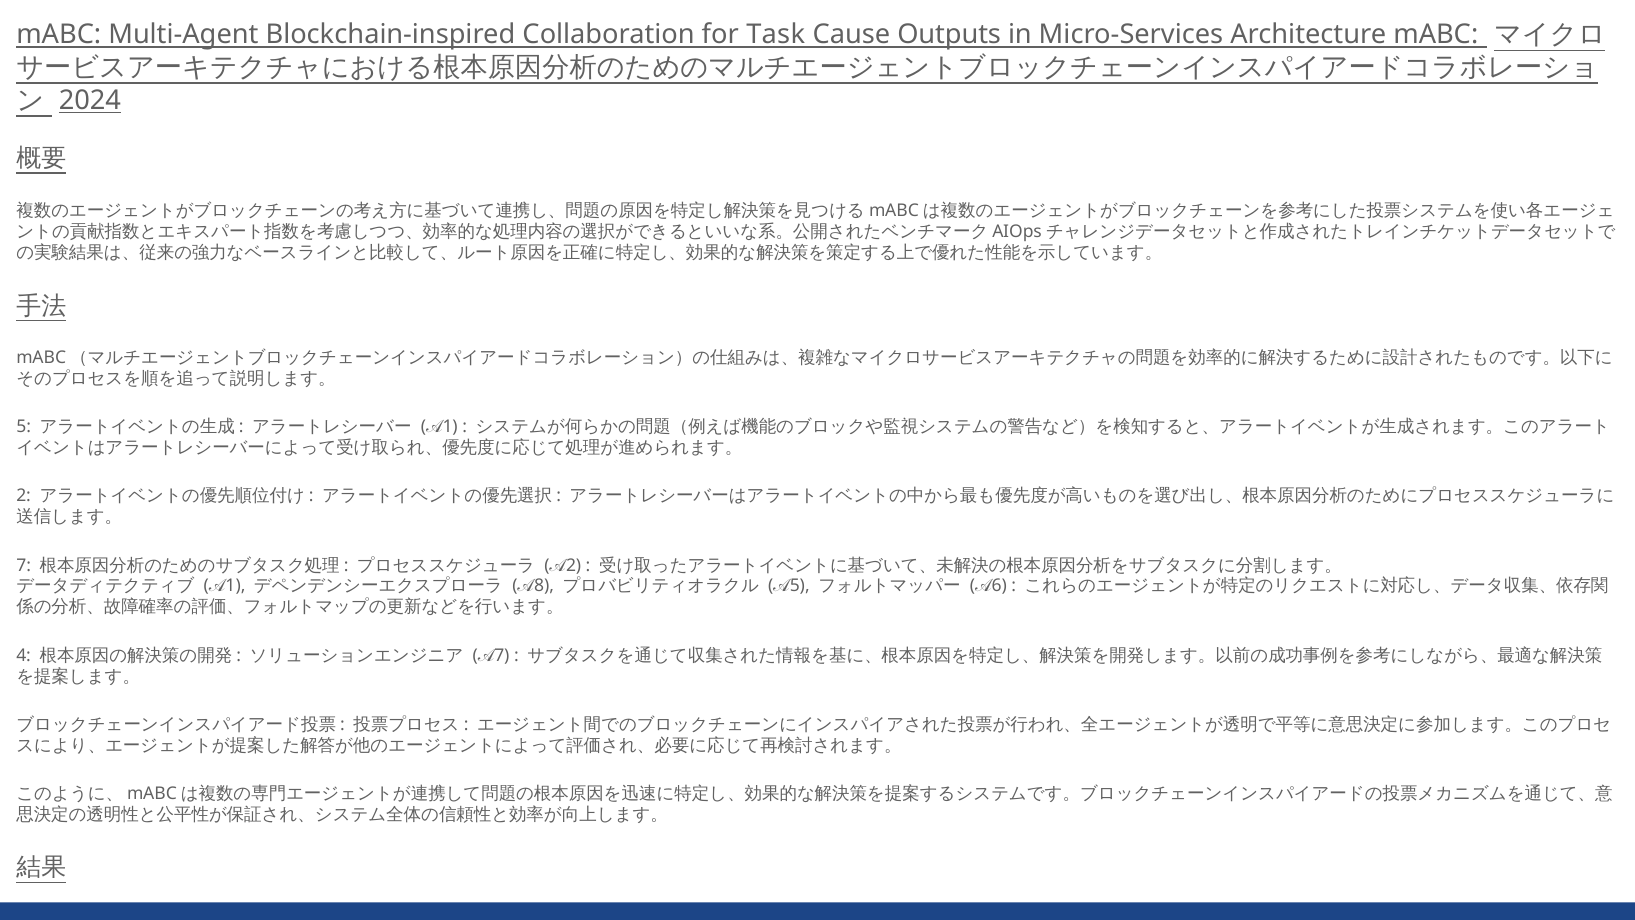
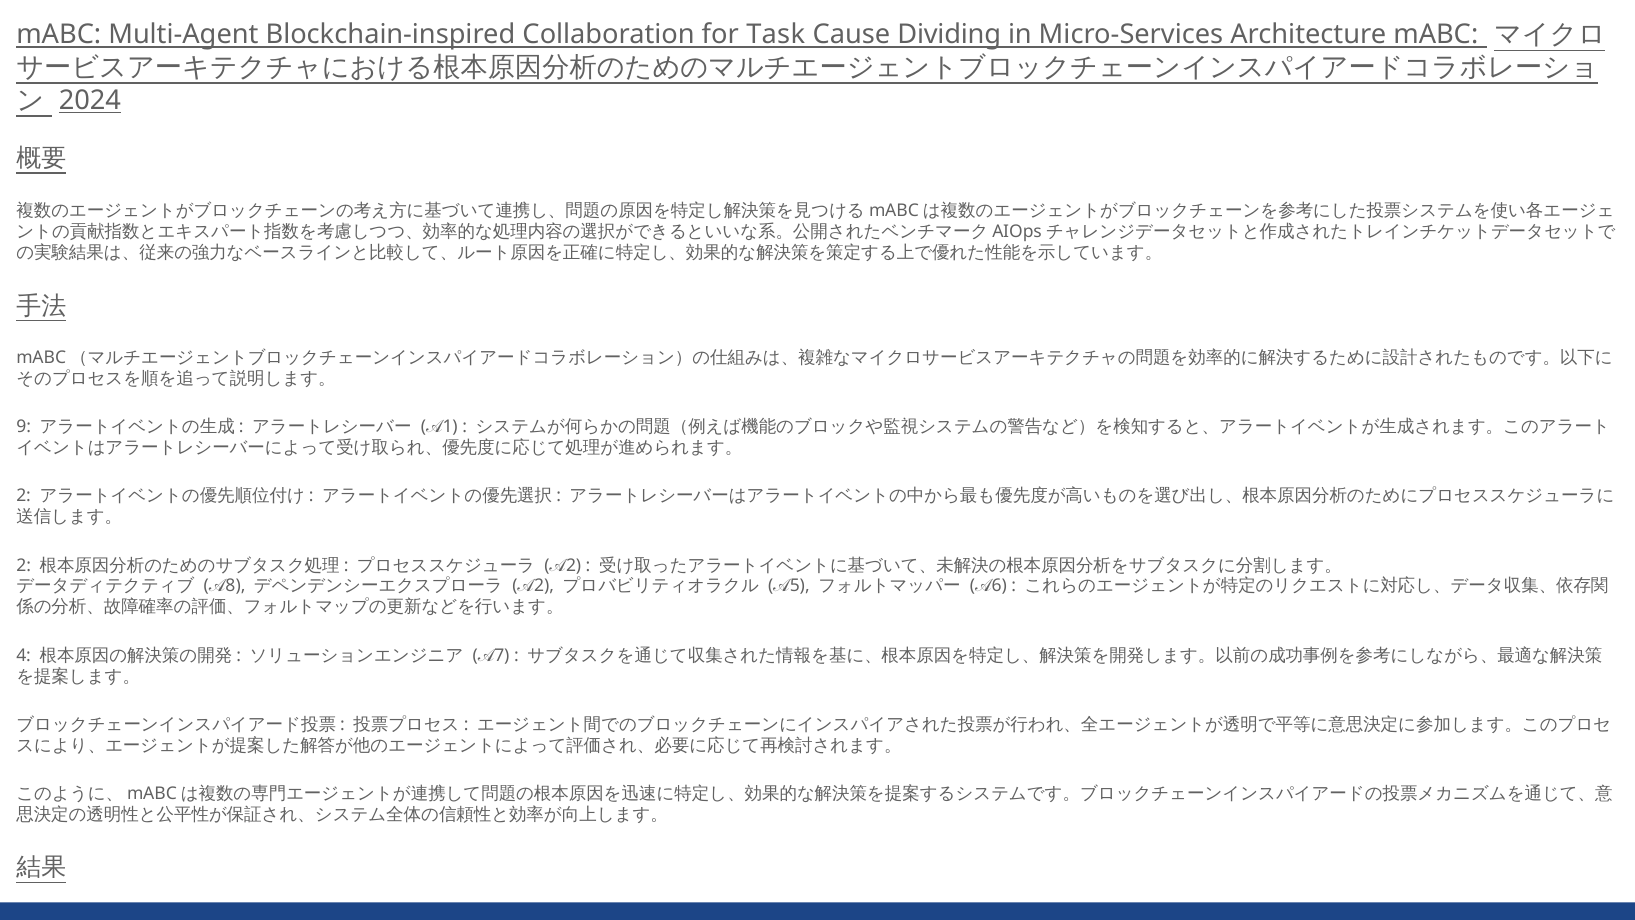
Outputs: Outputs -> Dividing (949, 35)
5: 5 -> 9 (24, 427)
7: 7 -> 2 (24, 565)
1: 1 -> 8 (235, 586)
8: 8 -> 2 (544, 586)
